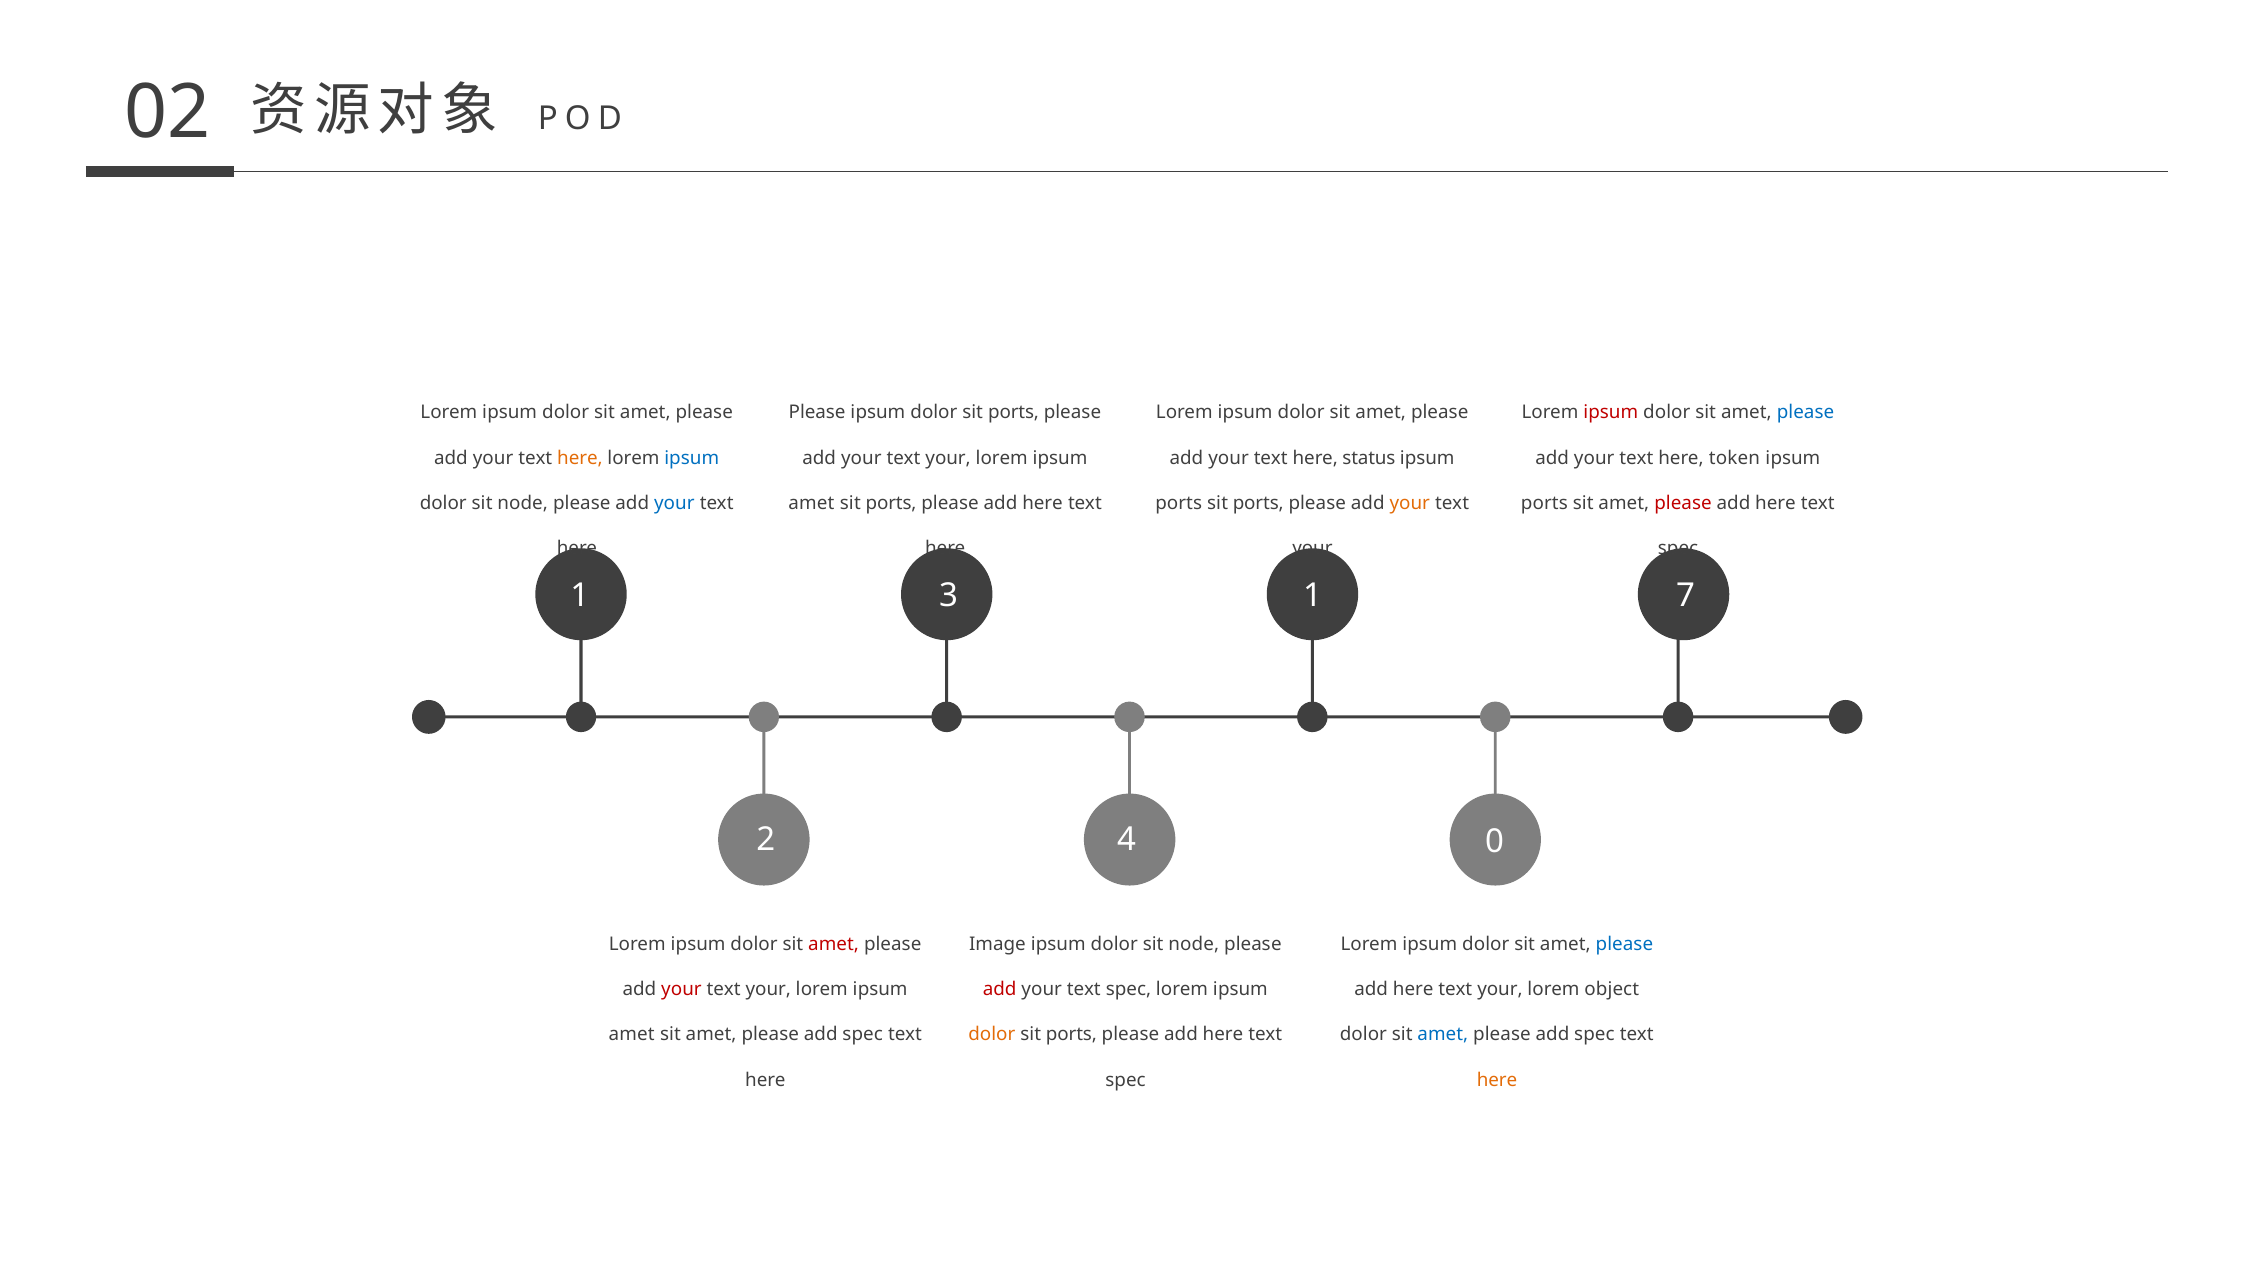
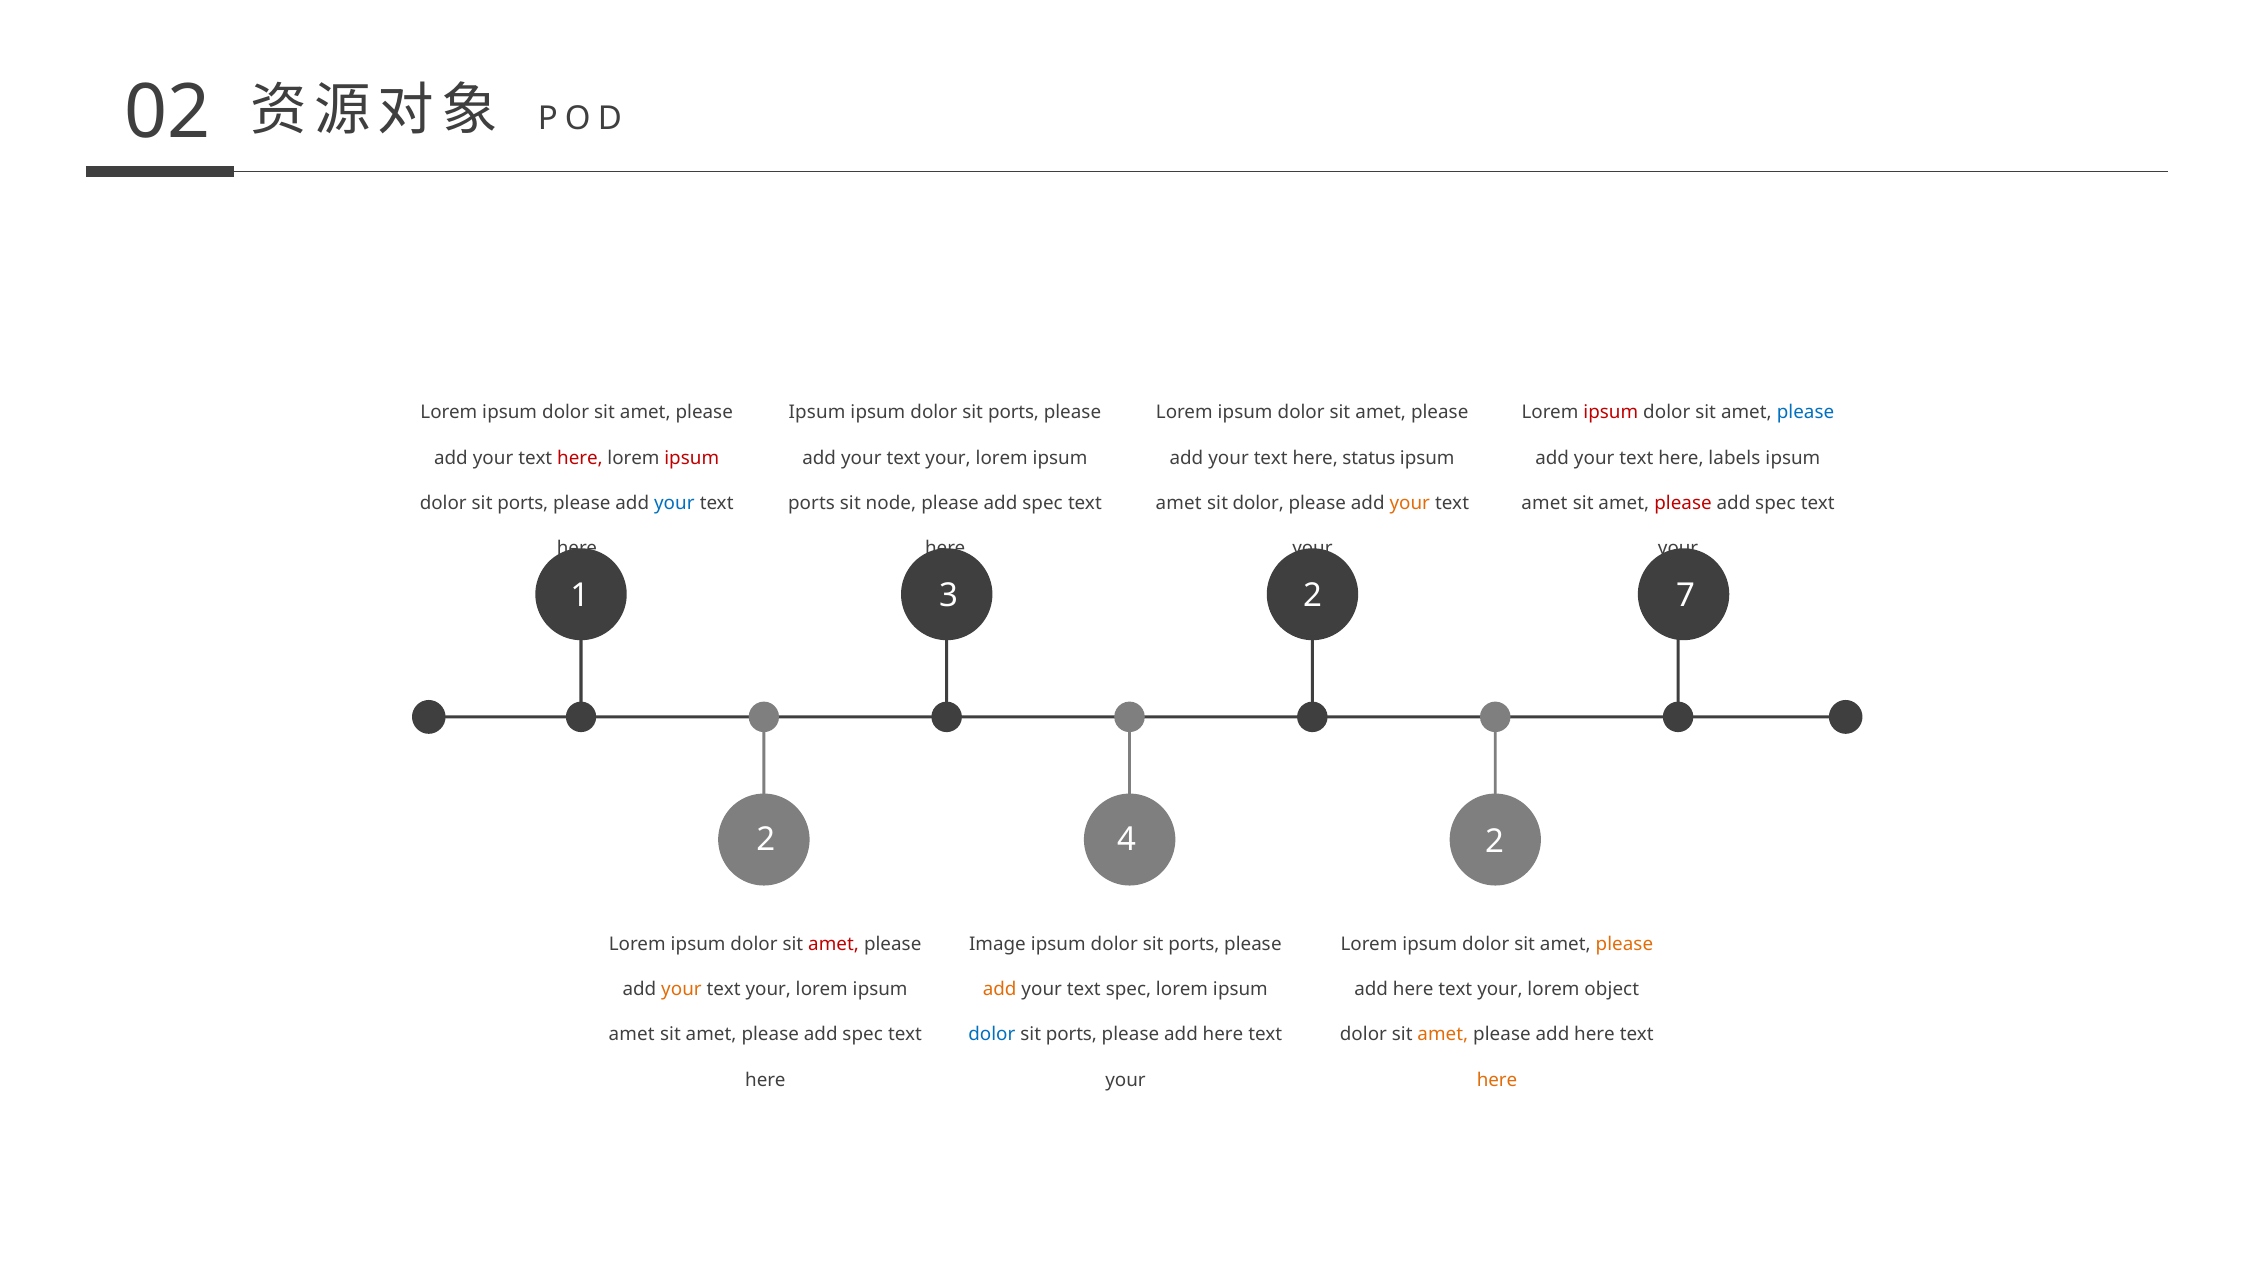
Please: Please -> Ipsum (817, 413)
here colour: orange -> red (580, 458)
ipsum colour: blue -> red (692, 458)
token: token -> labels (1734, 458)
node: node -> ports (523, 503)
amet: amet -> ports (811, 503)
ports: ports -> node (891, 503)
here: here -> spec (1043, 503)
ports: ports -> amet (1179, 503)
ports: ports -> dolor (1258, 503)
ports: ports -> amet (1544, 503)
here: here -> spec (1775, 503)
spec: spec -> your (1678, 548)
3 1: 1 -> 2 (1313, 595)
4 0: 0 -> 2 (1495, 841)
node: node -> ports (1194, 944)
please colour: blue -> orange (1624, 944)
your colour: red -> orange (681, 989)
add colour: red -> orange (1000, 989)
dolor colour: orange -> blue (992, 1034)
amet colour: blue -> orange (1443, 1034)
spec: spec -> here (1594, 1034)
spec: spec -> your (1126, 1079)
